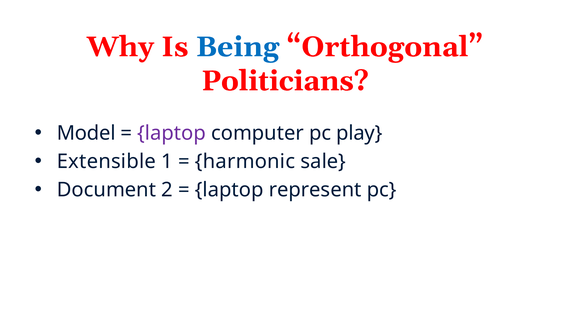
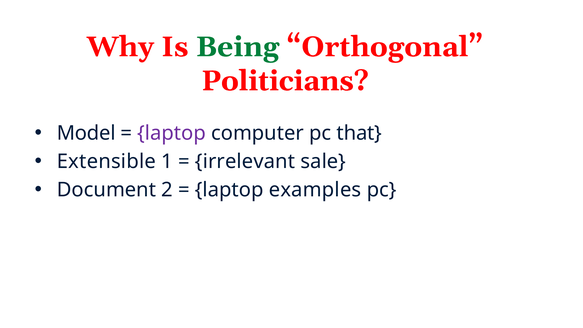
Being colour: blue -> green (237, 47)
play: play -> that (359, 133)
harmonic: harmonic -> irrelevant (245, 162)
represent: represent -> examples (315, 190)
